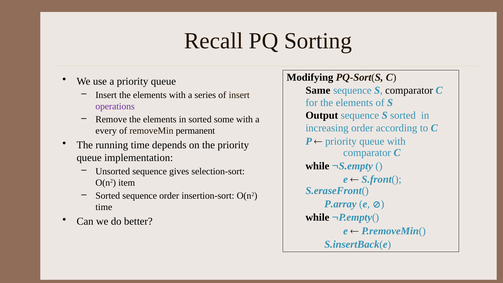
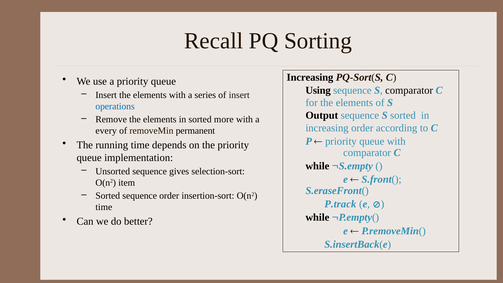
Modifying: Modifying -> Increasing (310, 77)
Same: Same -> Using (318, 90)
operations colour: purple -> blue (115, 106)
some: some -> more (224, 119)
P.array: P.array -> P.track (340, 204)
